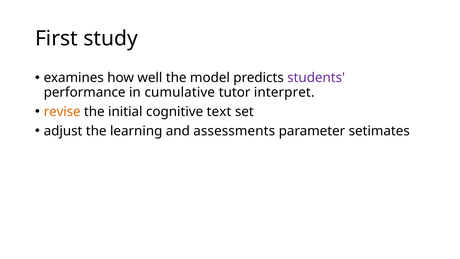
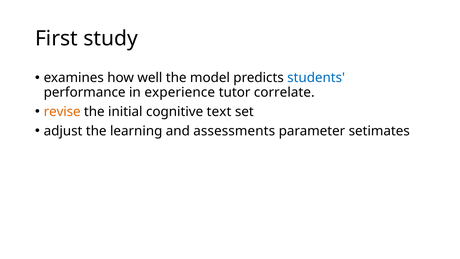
students colour: purple -> blue (316, 78)
cumulative: cumulative -> experience (180, 92)
interpret: interpret -> correlate (284, 92)
